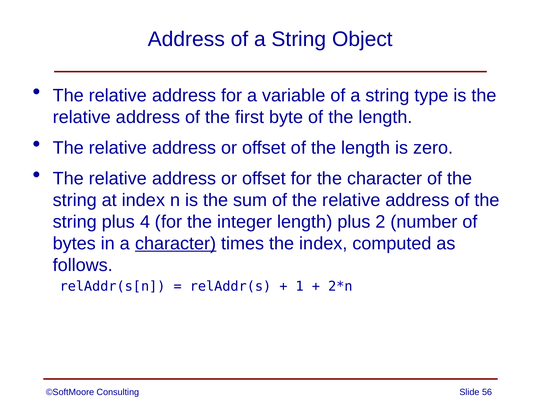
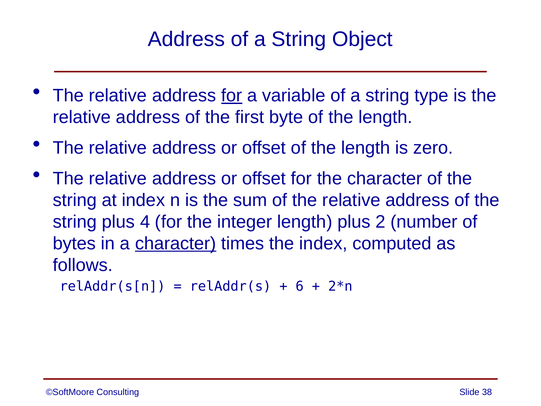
for underline: none -> present (232, 95)
1: 1 -> 6 (300, 286)
56: 56 -> 38 (487, 392)
